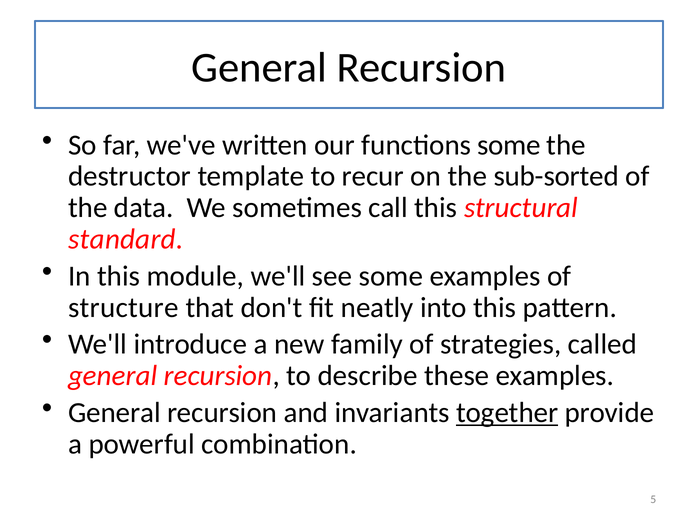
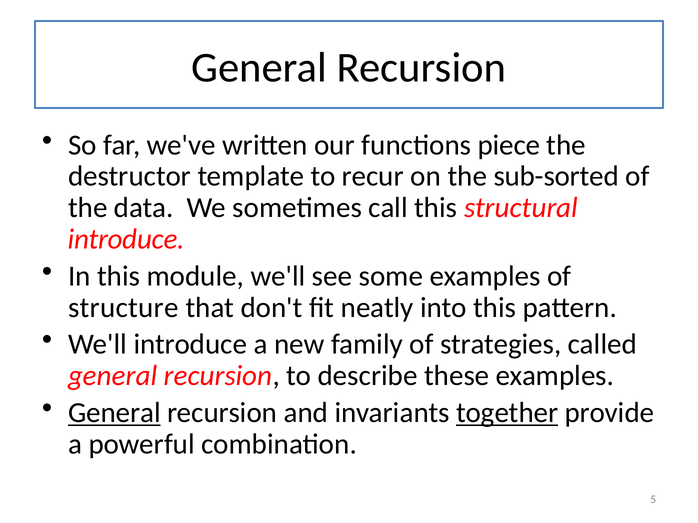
functions some: some -> piece (509, 145)
standard: standard -> introduce (126, 239)
General underline: none -> present (114, 413)
